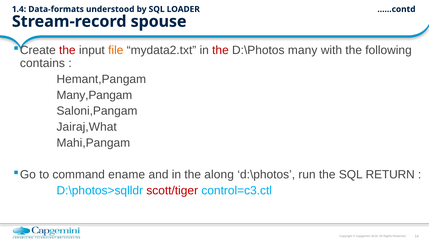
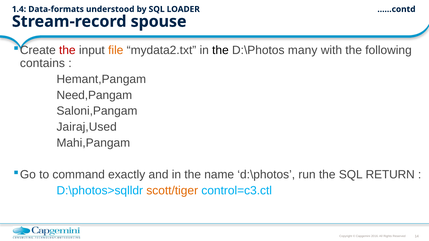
the colour: red -> black (220, 50)
Many,Pangam: Many,Pangam -> Need,Pangam (94, 95)
Jairaj,What: Jairaj,What -> Jairaj,Used (87, 127)
ename: ename -> exactly (127, 175)
along: along -> name (219, 175)
scott/tiger colour: red -> orange (172, 191)
